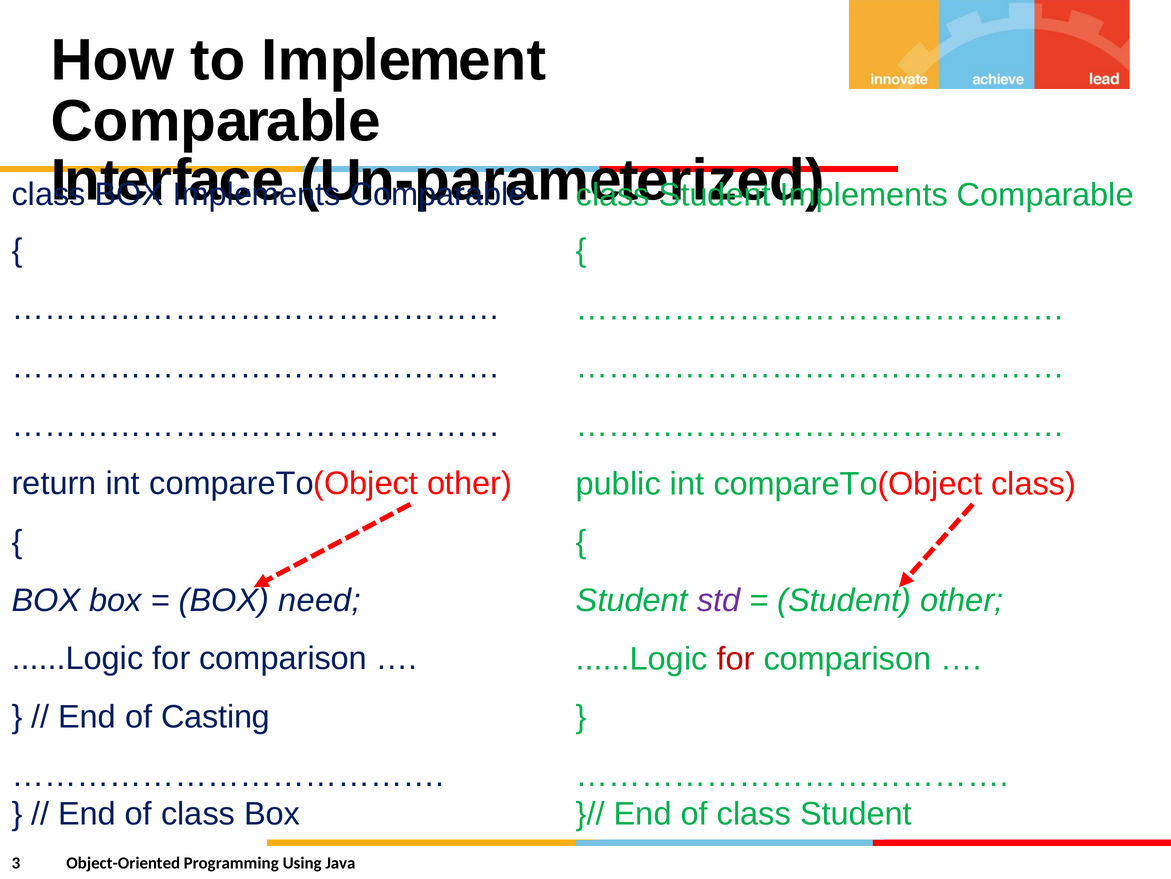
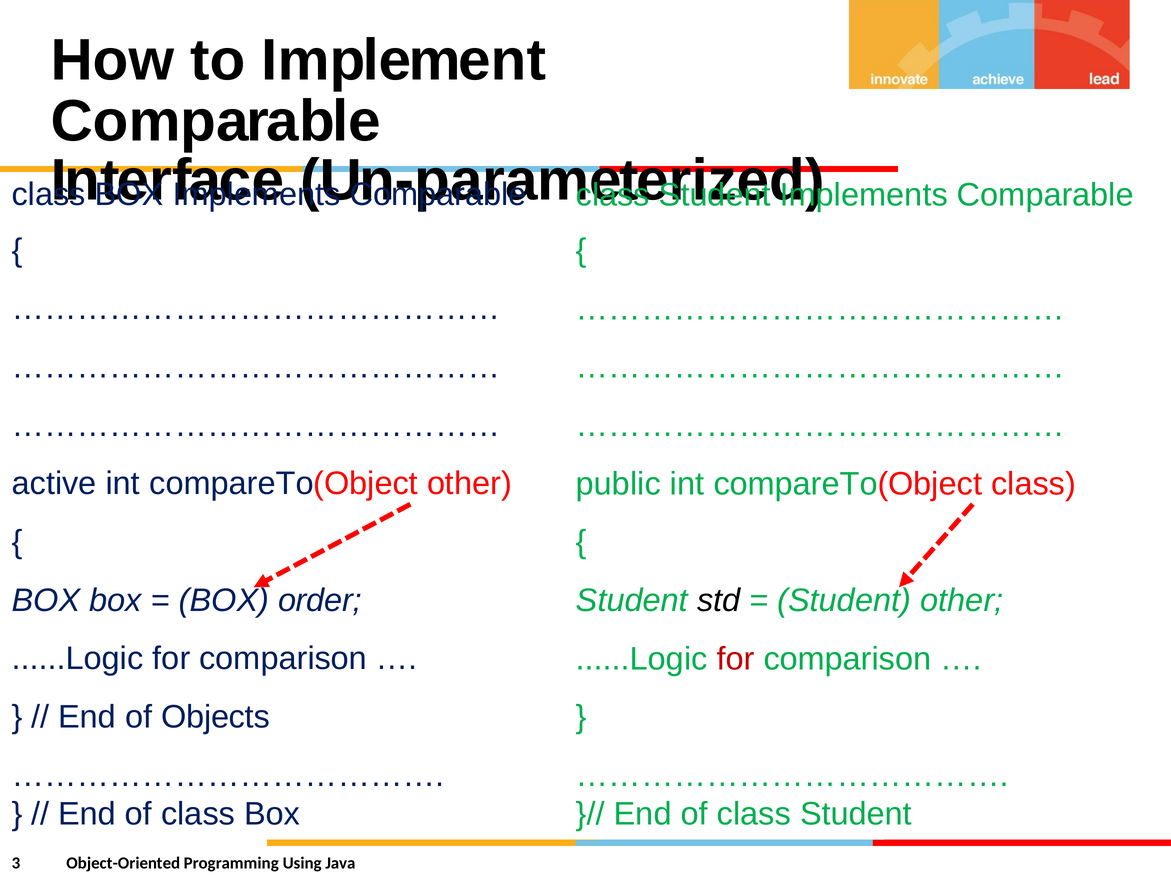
return: return -> active (54, 483)
need: need -> order (320, 600)
std colour: purple -> black (719, 600)
Casting: Casting -> Objects (216, 716)
